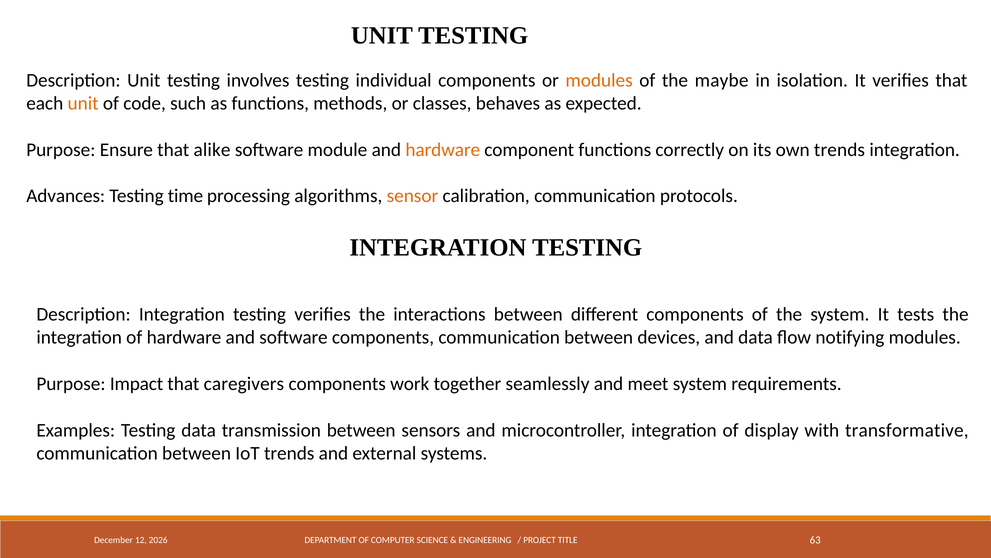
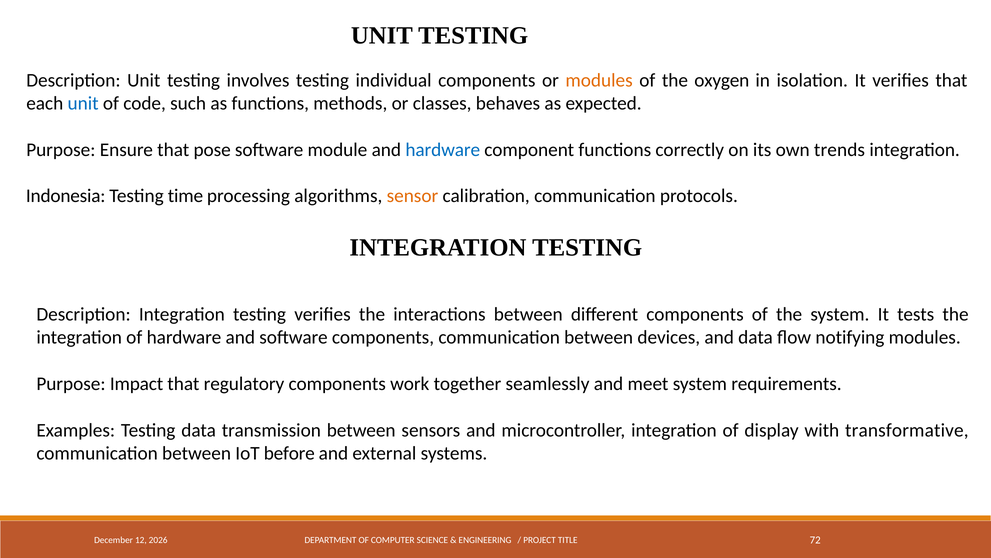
maybe: maybe -> oxygen (722, 80)
unit colour: orange -> blue (83, 103)
alike: alike -> pose (212, 150)
hardware colour: orange -> blue (443, 150)
Advances: Advances -> Indonesia (66, 196)
caregivers: caregivers -> regulatory (244, 383)
IoT trends: trends -> before (289, 453)
63: 63 -> 72 (815, 540)
